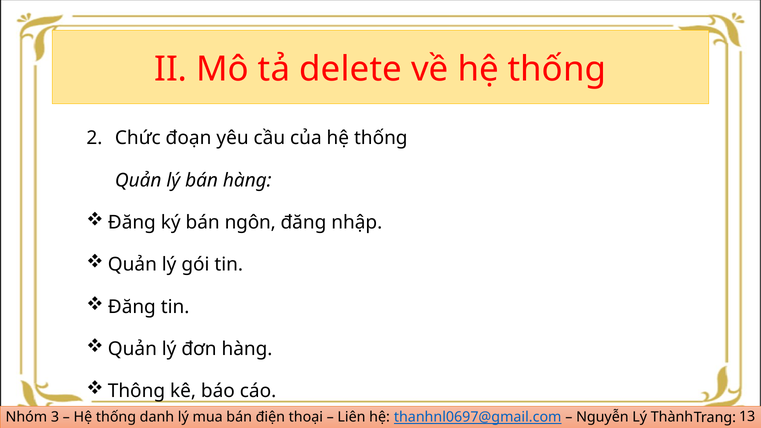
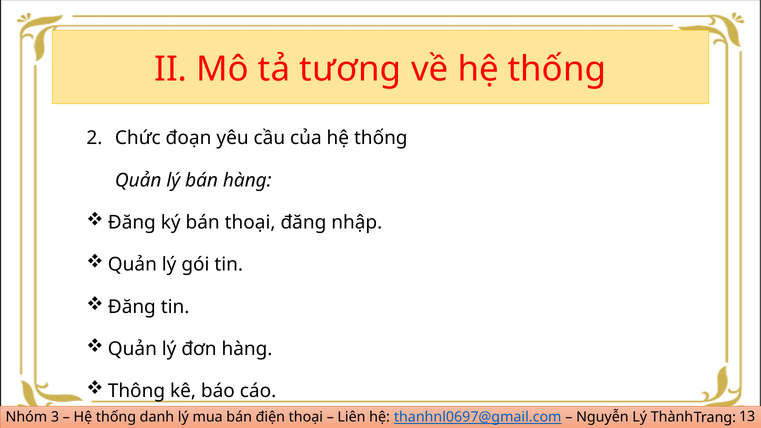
delete: delete -> tương (350, 69)
bán ngôn: ngôn -> thoại (250, 223)
